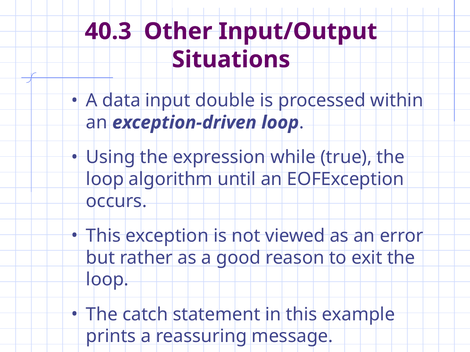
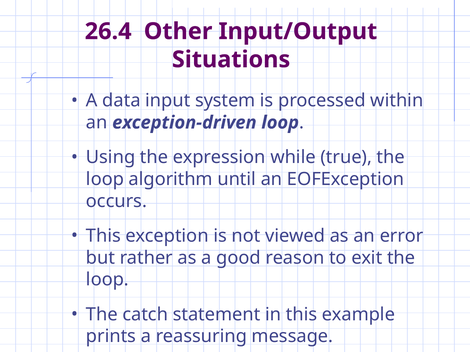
40.3: 40.3 -> 26.4 (108, 31)
double: double -> system (225, 101)
